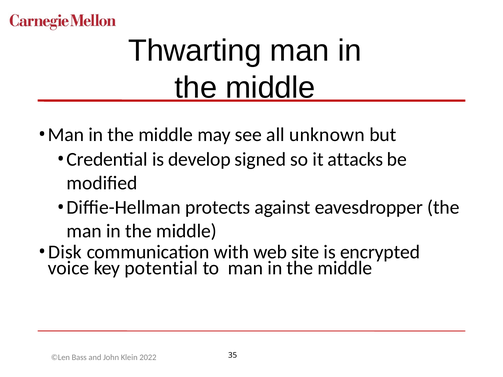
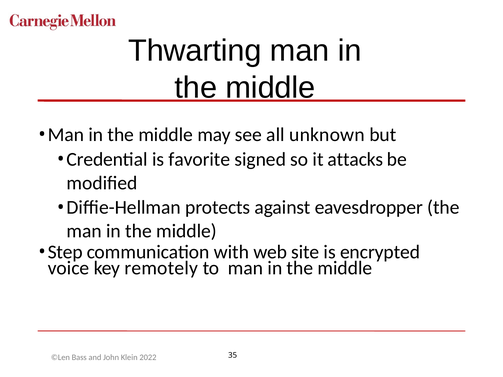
develop: develop -> favorite (199, 160)
Disk: Disk -> Step (65, 252)
potential: potential -> remotely (161, 268)
